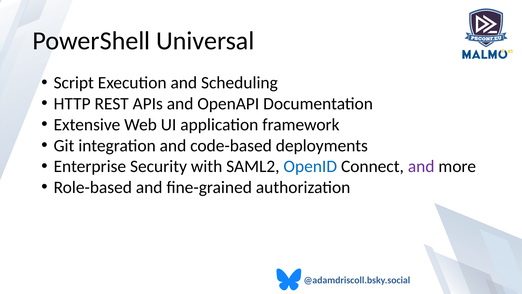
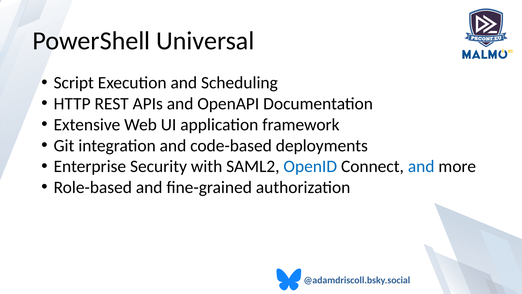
and colour: purple -> blue (421, 166)
